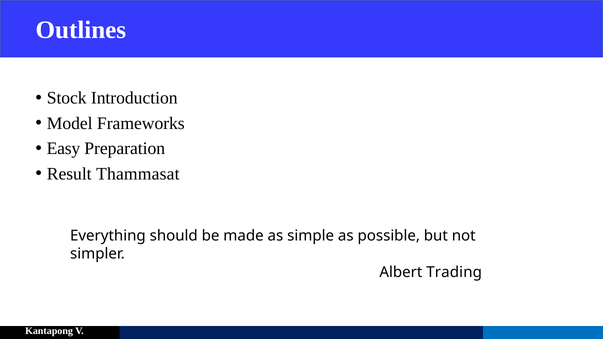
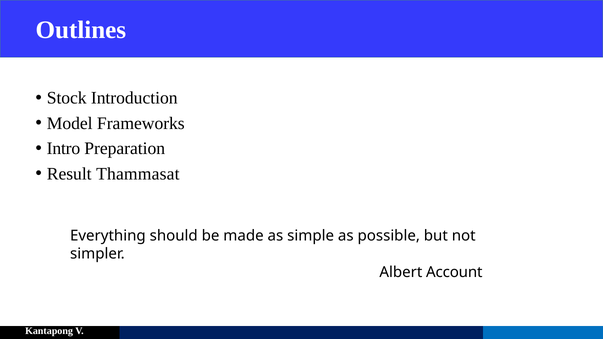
Easy: Easy -> Intro (63, 149)
Trading: Trading -> Account (454, 272)
